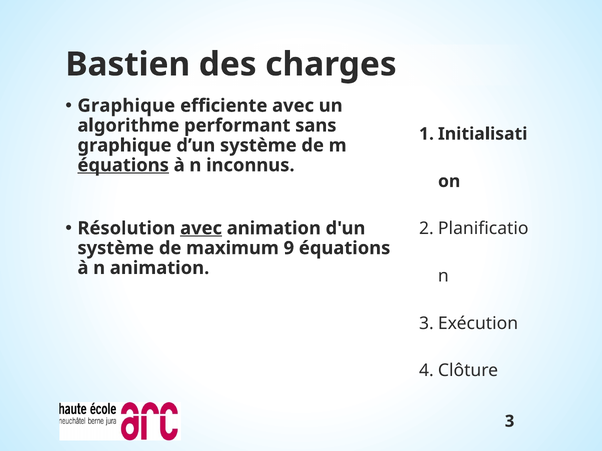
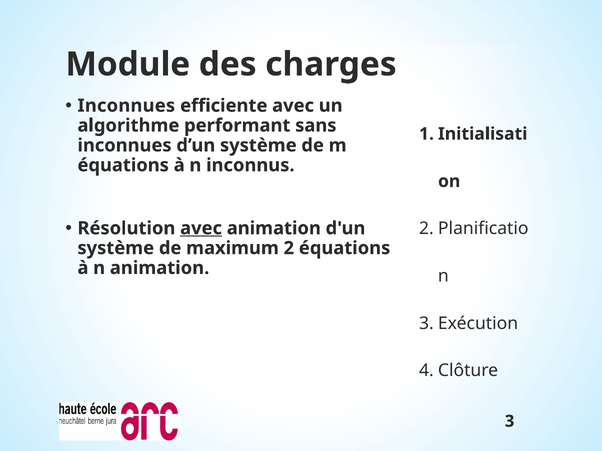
Bastien: Bastien -> Module (128, 64)
Graphique: Graphique -> Inconnues (126, 106)
graphique: graphique -> inconnues (125, 146)
équations underline: present -> none (123, 165)
9: 9 -> 2 (289, 248)
